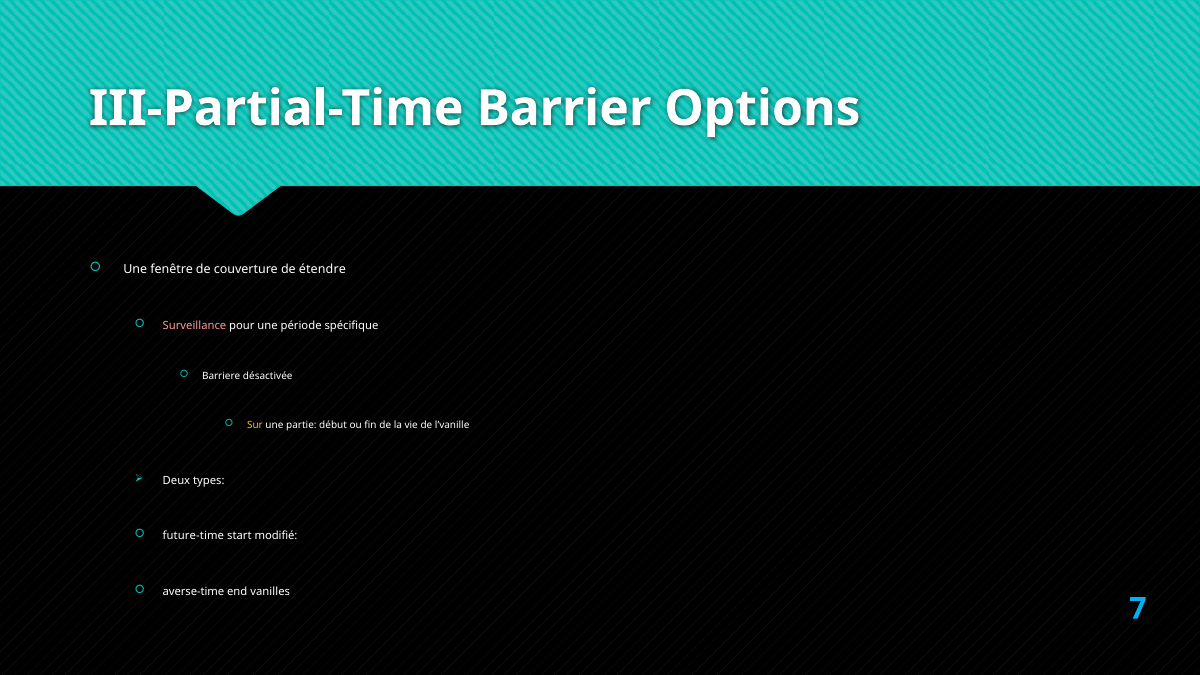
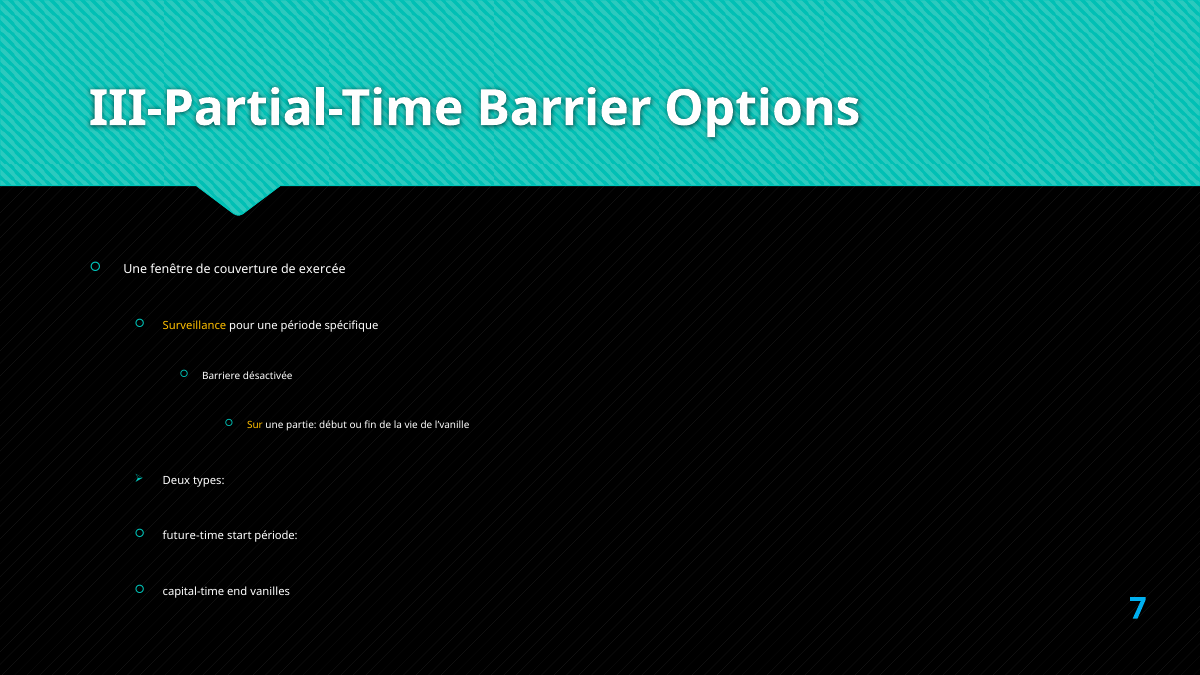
étendre: étendre -> exercée (322, 269)
Surveillance colour: pink -> yellow (194, 325)
start modifié: modifié -> période (276, 536)
averse-time: averse-time -> capital-time (193, 592)
